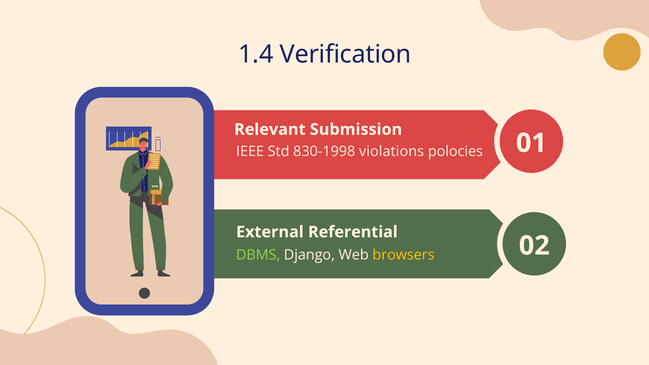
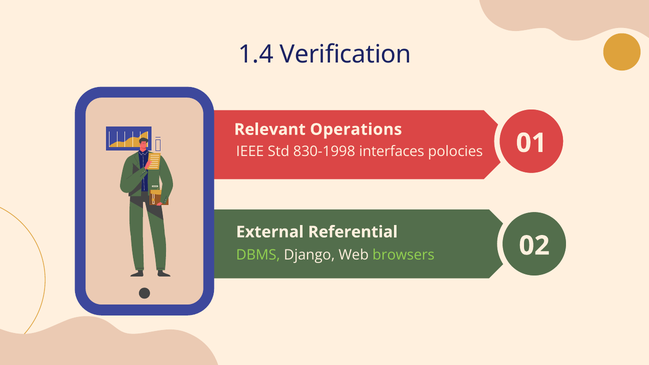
Submission: Submission -> Operations (356, 129)
violations: violations -> interfaces (392, 152)
browsers colour: yellow -> light green (404, 255)
